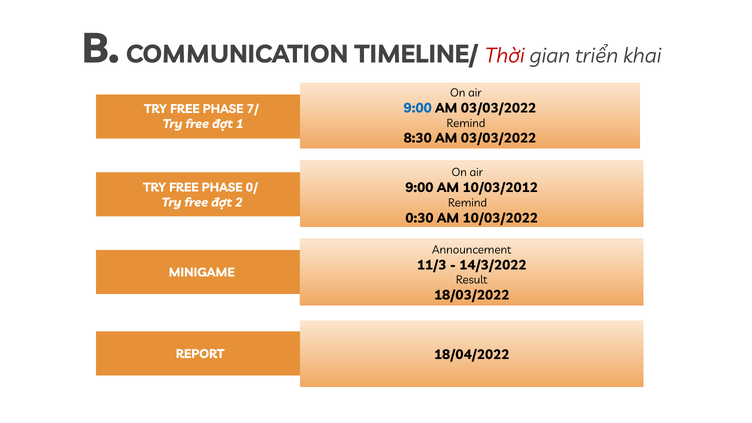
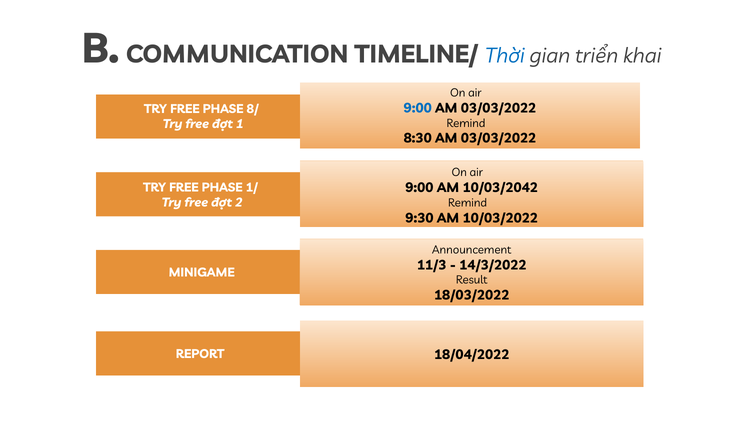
Thời colour: red -> blue (505, 56)
7/: 7/ -> 8/ (253, 109)
10/03/2012: 10/03/2012 -> 10/03/2042 (500, 188)
0/: 0/ -> 1/ (252, 188)
0:30: 0:30 -> 9:30 (419, 218)
